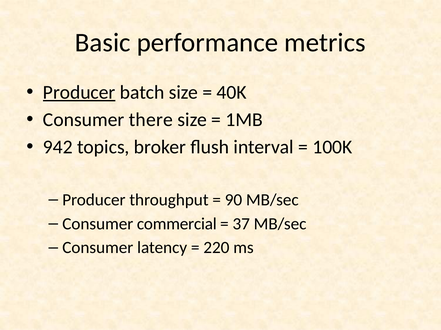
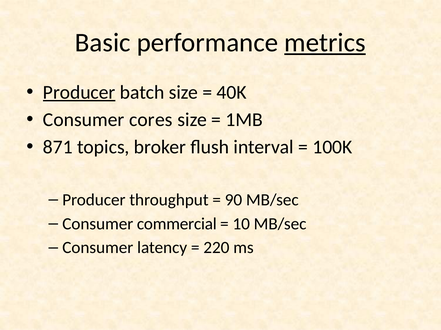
metrics underline: none -> present (325, 43)
there: there -> cores (151, 120)
942: 942 -> 871 (58, 147)
37: 37 -> 10 (241, 224)
